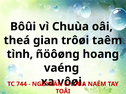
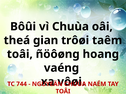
tình: tình -> toâi (20, 54)
